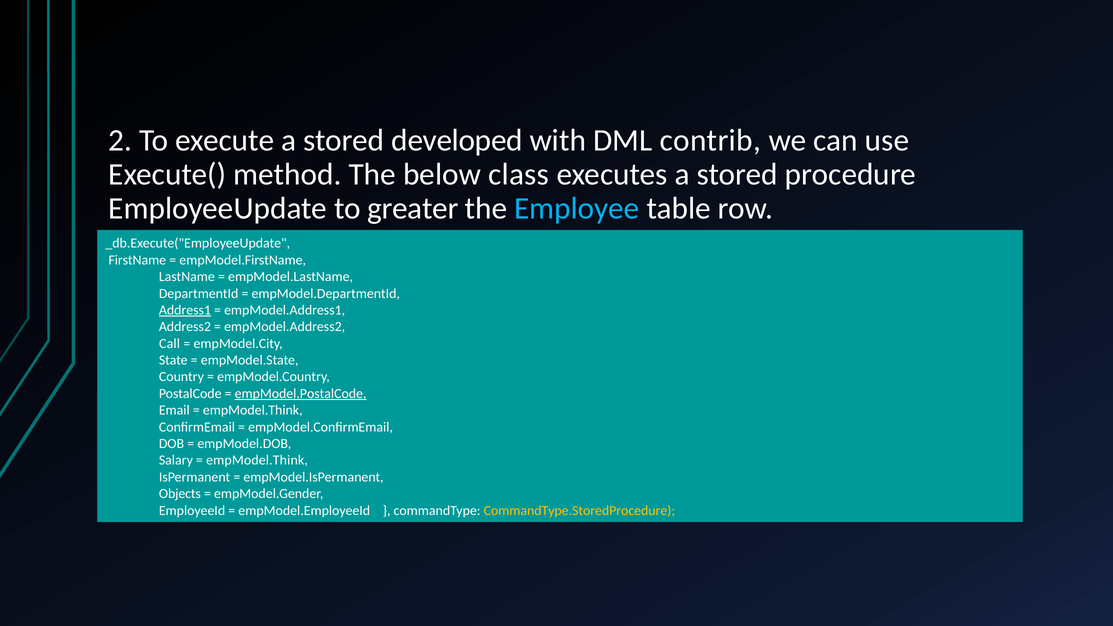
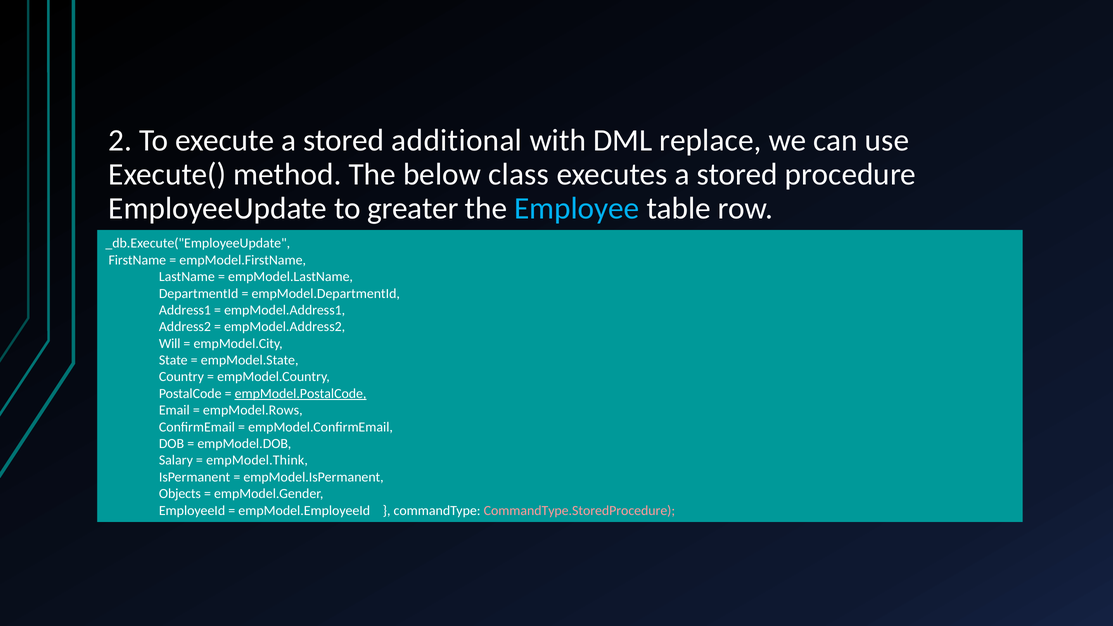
developed: developed -> additional (457, 141)
contrib: contrib -> replace (710, 141)
Address1 underline: present -> none (185, 310)
Call: Call -> Will (170, 344)
empModel.Think: empModel.Think -> empModel.Rows (253, 410)
CommandType.StoredProcedure colour: yellow -> pink (579, 511)
